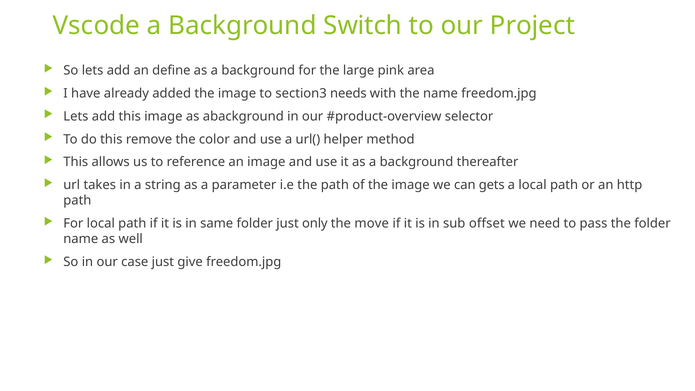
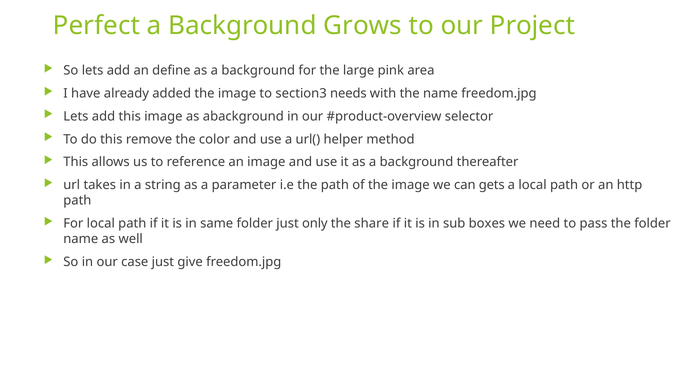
Vscode: Vscode -> Perfect (96, 26)
Switch: Switch -> Grows (363, 26)
move: move -> share (372, 223)
offset: offset -> boxes (487, 223)
